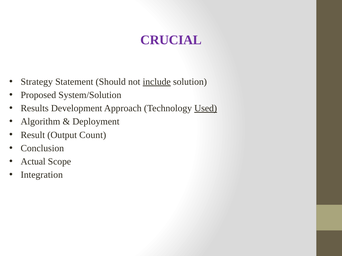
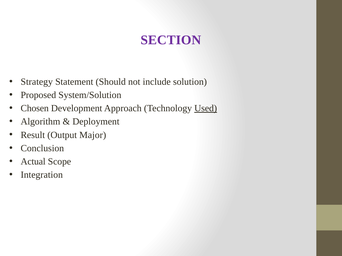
CRUCIAL: CRUCIAL -> SECTION (171, 40)
include underline: present -> none (157, 82)
Results: Results -> Chosen (35, 109)
Count: Count -> Major (93, 135)
